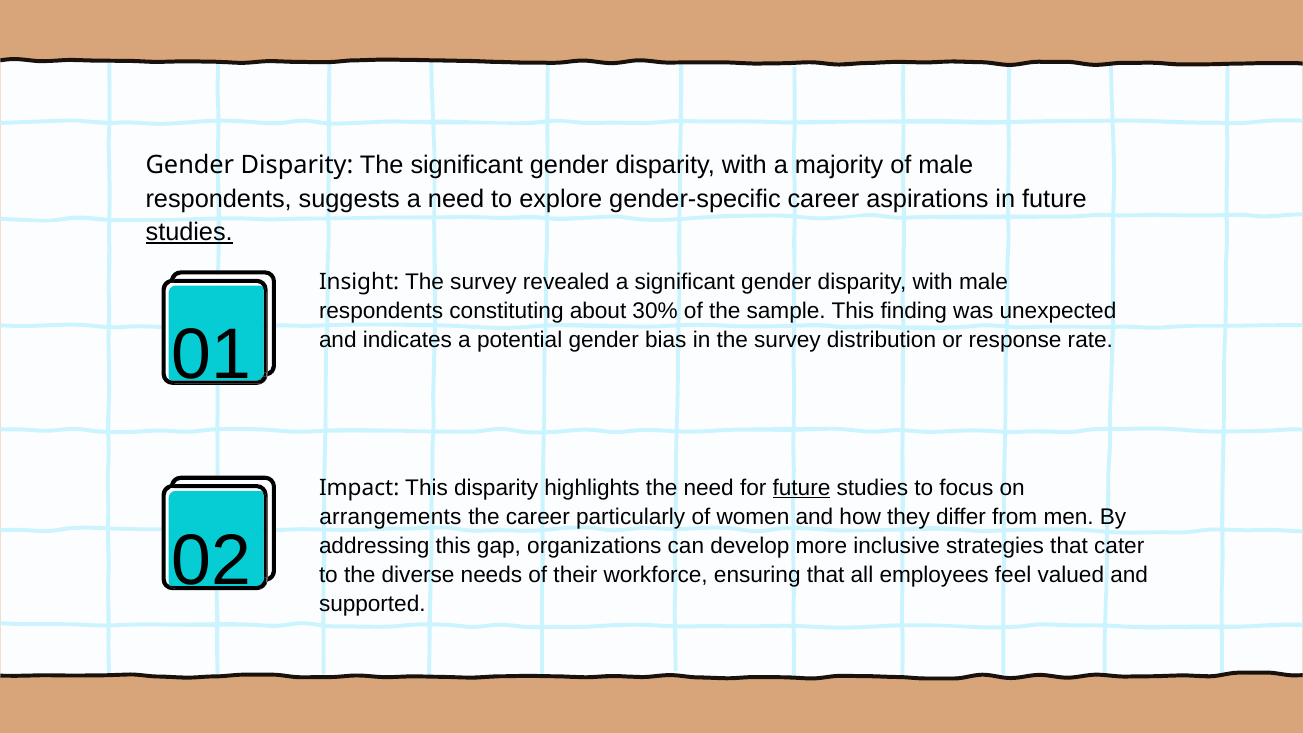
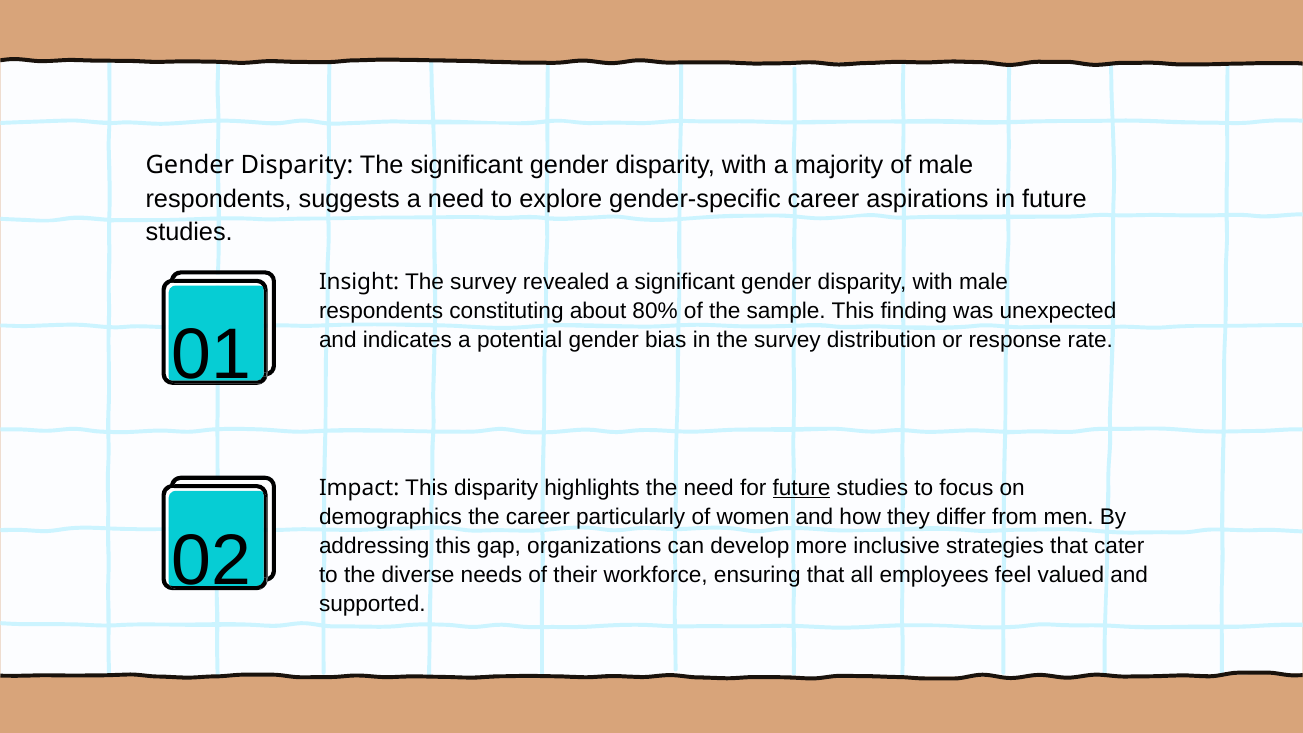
studies underline: present -> none (189, 232)
30%: 30% -> 80% (655, 311)
arrangements: arrangements -> demographics (390, 517)
